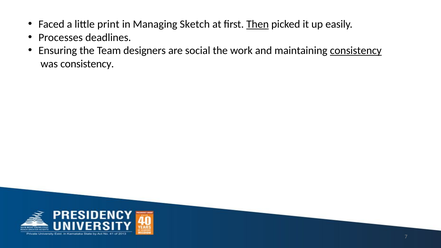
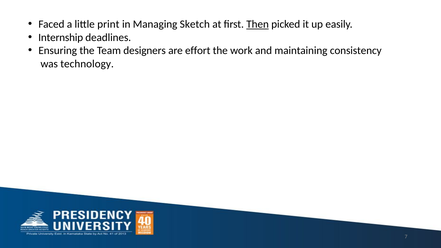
Processes: Processes -> Internship (61, 37)
social: social -> effort (198, 51)
consistency underline: present -> none (356, 51)
was consistency: consistency -> technology (87, 64)
